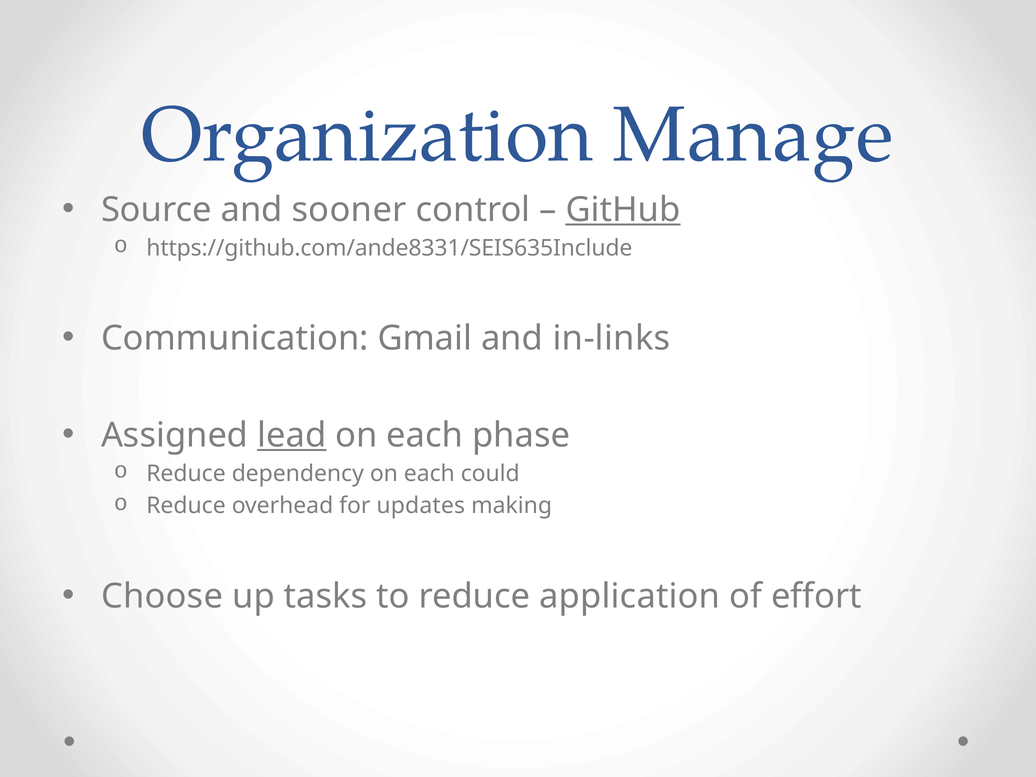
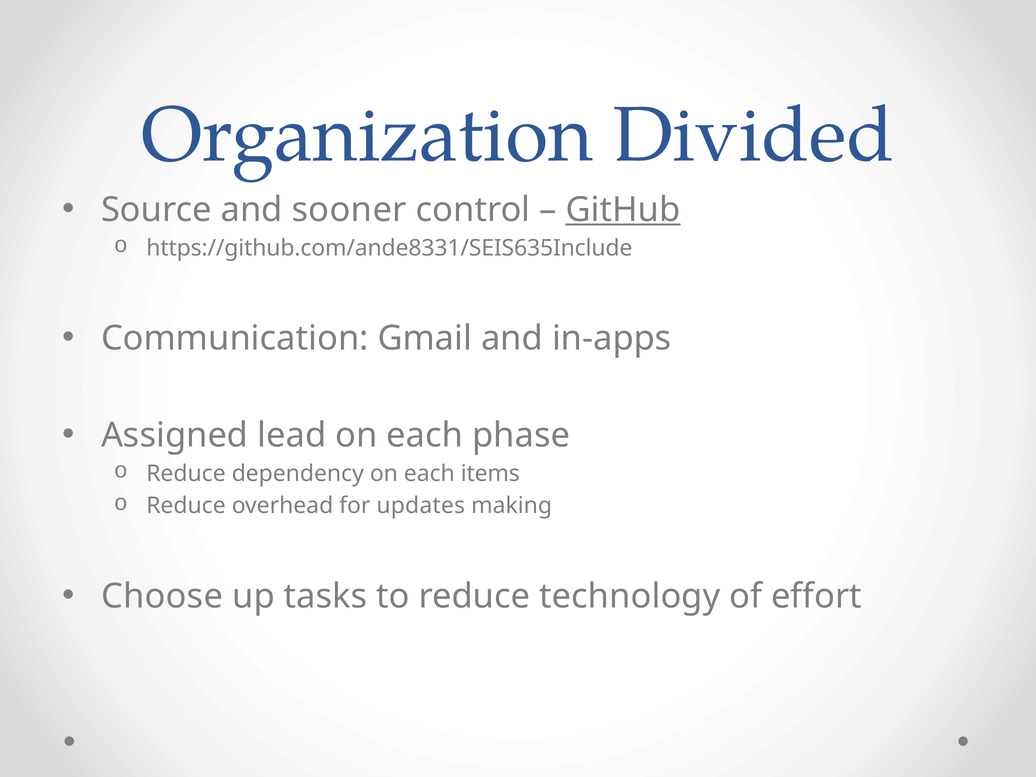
Manage: Manage -> Divided (753, 135)
in-links: in-links -> in-apps (612, 339)
lead underline: present -> none (292, 435)
could: could -> items (490, 473)
application: application -> technology (630, 596)
